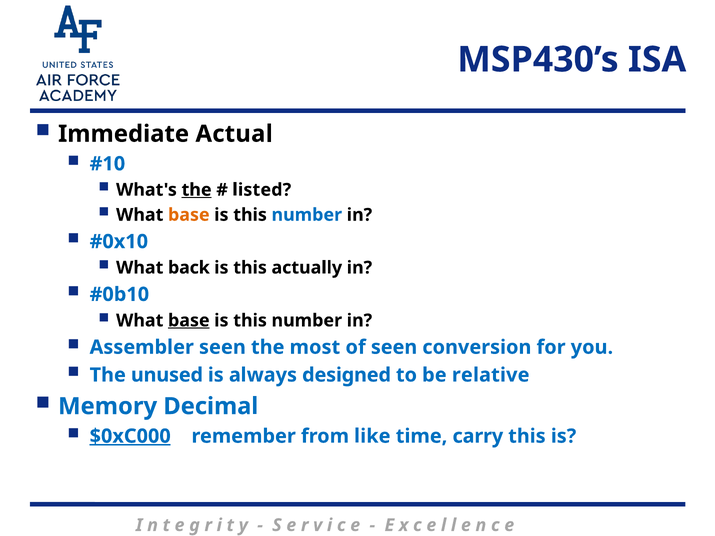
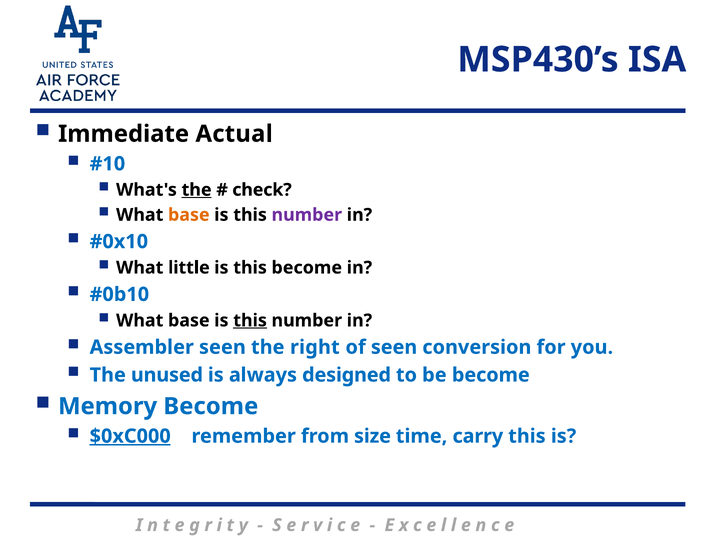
listed: listed -> check (262, 190)
number colour: blue -> purple (307, 215)
back: back -> little (189, 268)
this actually: actually -> become (307, 268)
base underline: present -> none (189, 321)
this underline: none -> present (250, 321)
most: most -> right (315, 347)
be relative: relative -> become (491, 375)
Memory Decimal: Decimal -> Become (211, 406)
like: like -> size (373, 436)
